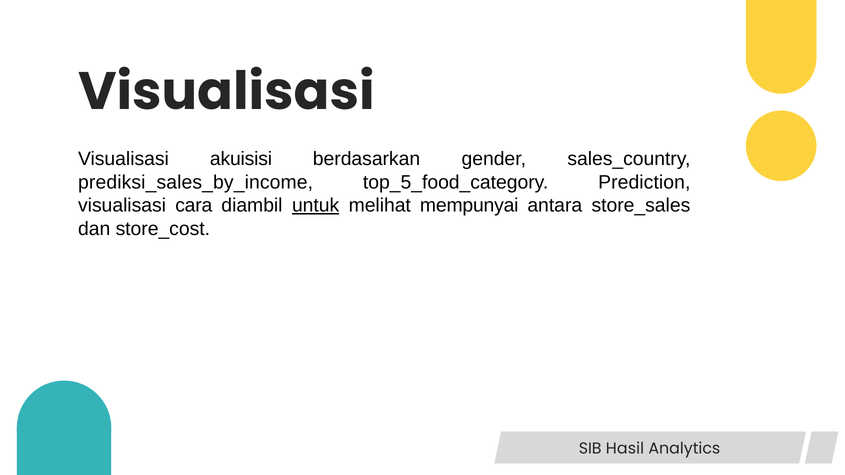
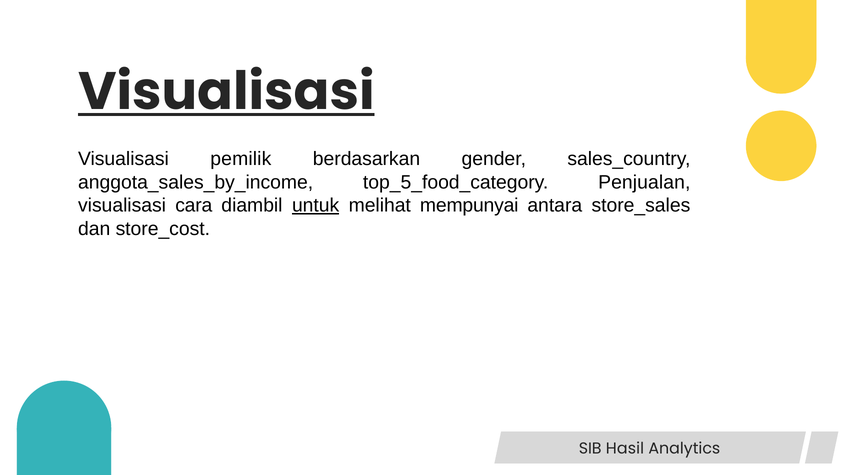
Visualisasi underline: none -> present (226, 92)
akuisisi: akuisisi -> pemilik (241, 159)
prediksi_sales_by_income: prediksi_sales_by_income -> anggota_sales_by_income (196, 182)
Prediction: Prediction -> Penjualan (644, 182)
